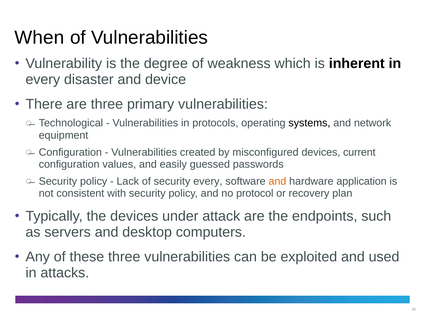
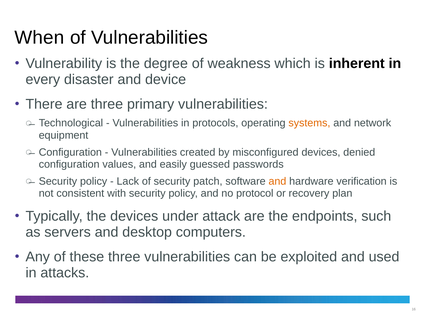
systems colour: black -> orange (309, 123)
current: current -> denied (359, 153)
security every: every -> patch (208, 182)
application: application -> verification (362, 182)
